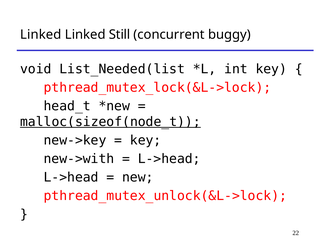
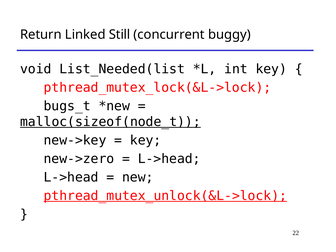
Linked: Linked -> Return (41, 34)
head_t: head_t -> bugs_t (67, 106)
new->with: new->with -> new->zero (79, 159)
pthread_mutex_unlock(&L->lock underline: none -> present (165, 196)
